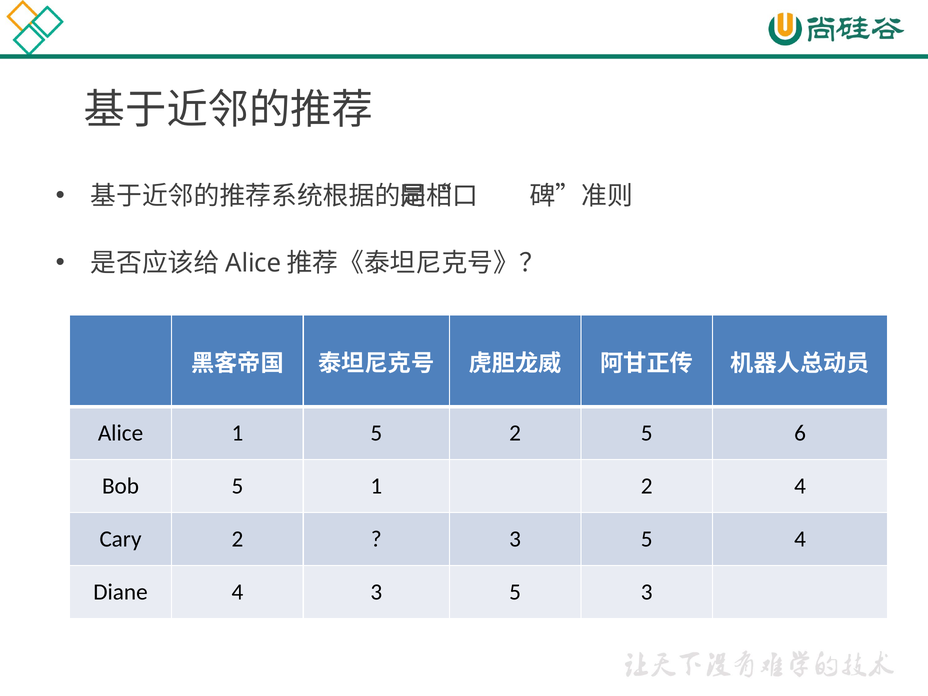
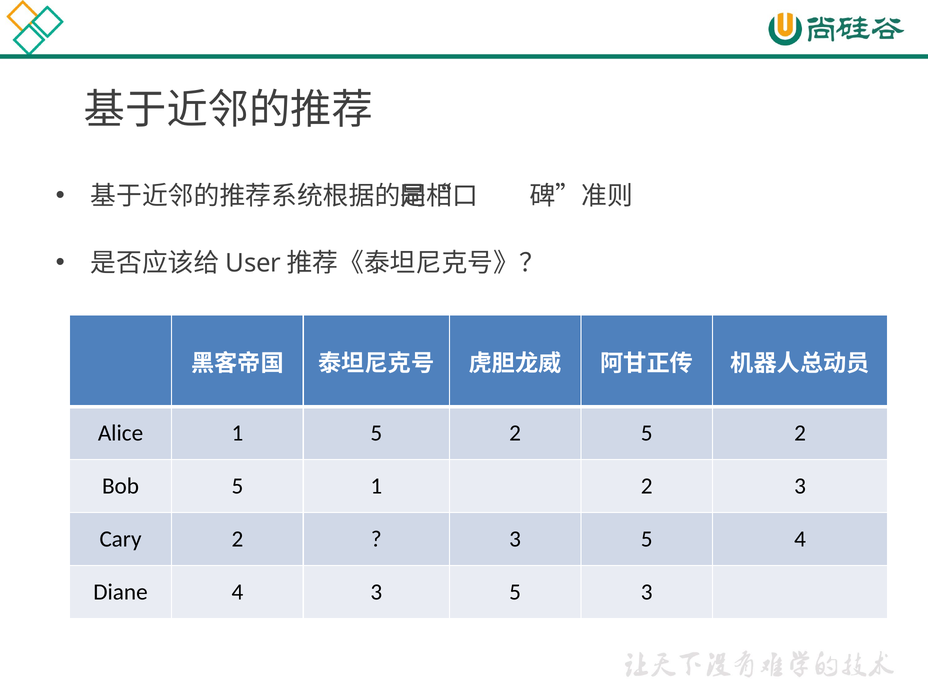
Alice: Alice -> User (253, 263)
2 5 6: 6 -> 2 (800, 433)
2 4: 4 -> 3 (800, 486)
